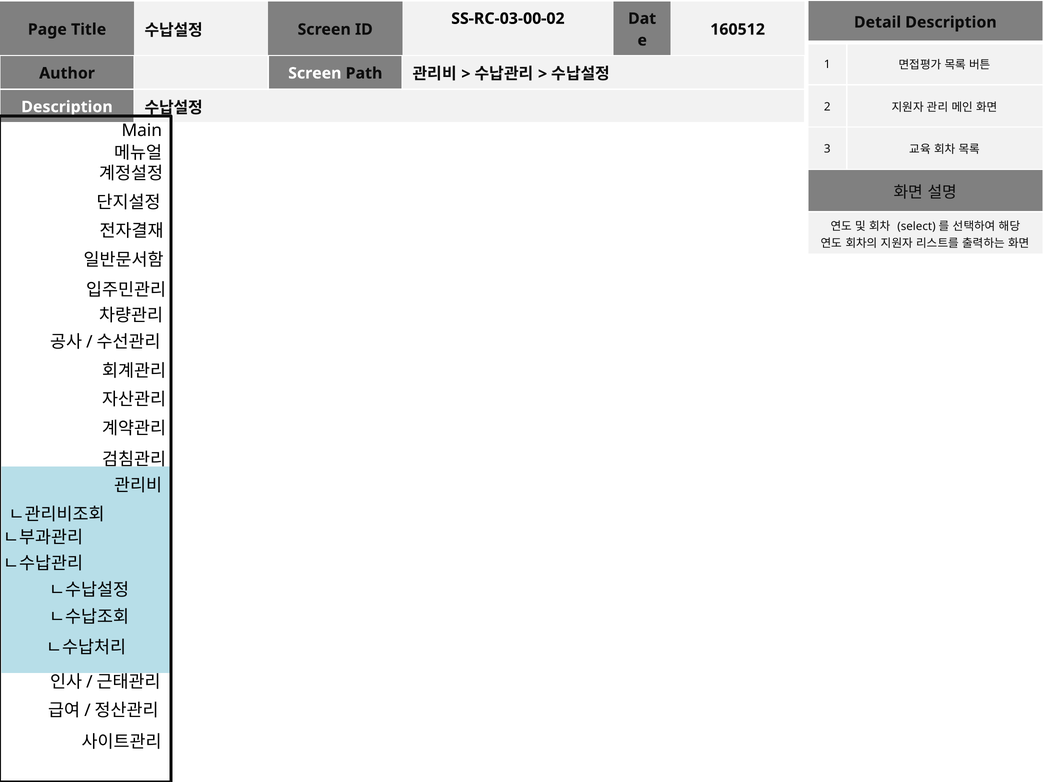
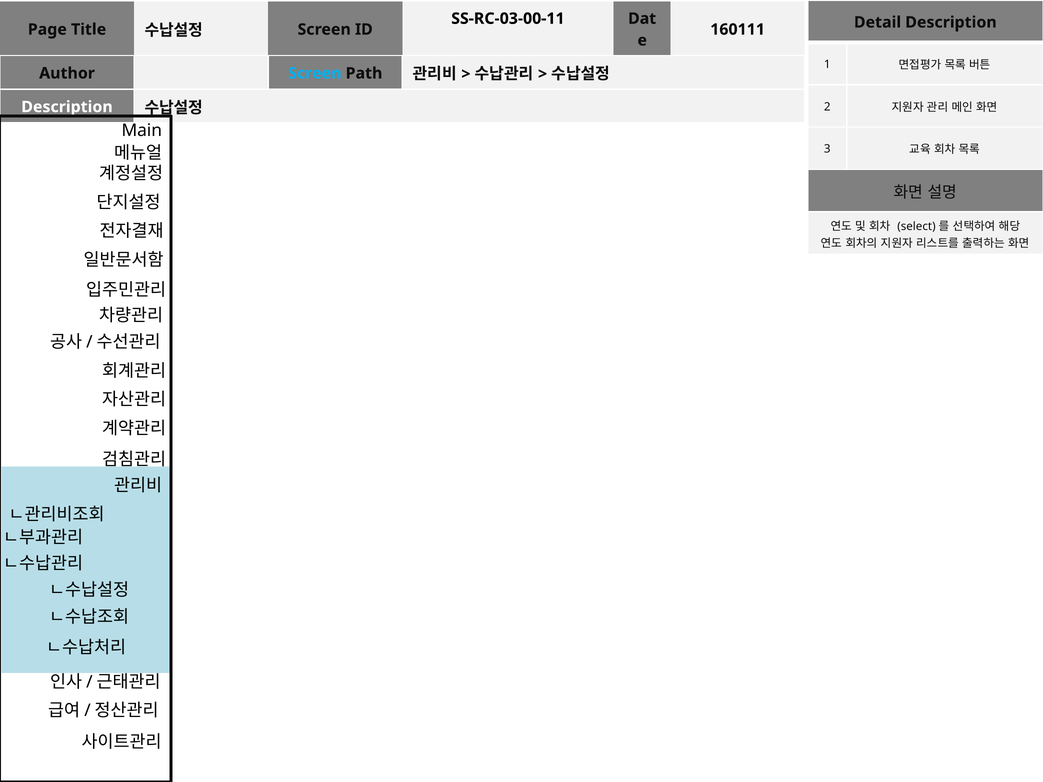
SS-RC-03-00-02: SS-RC-03-00-02 -> SS-RC-03-00-11 (508, 19)
160512: 160512 -> 160111 (738, 29)
Screen colour: white -> light blue (315, 73)
